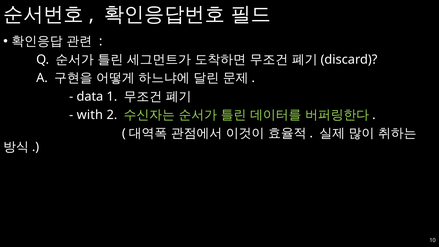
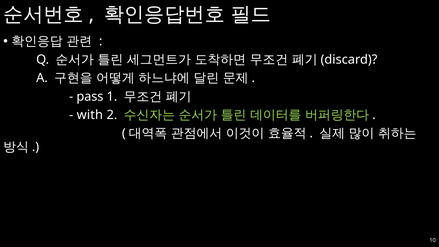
data: data -> pass (90, 96)
